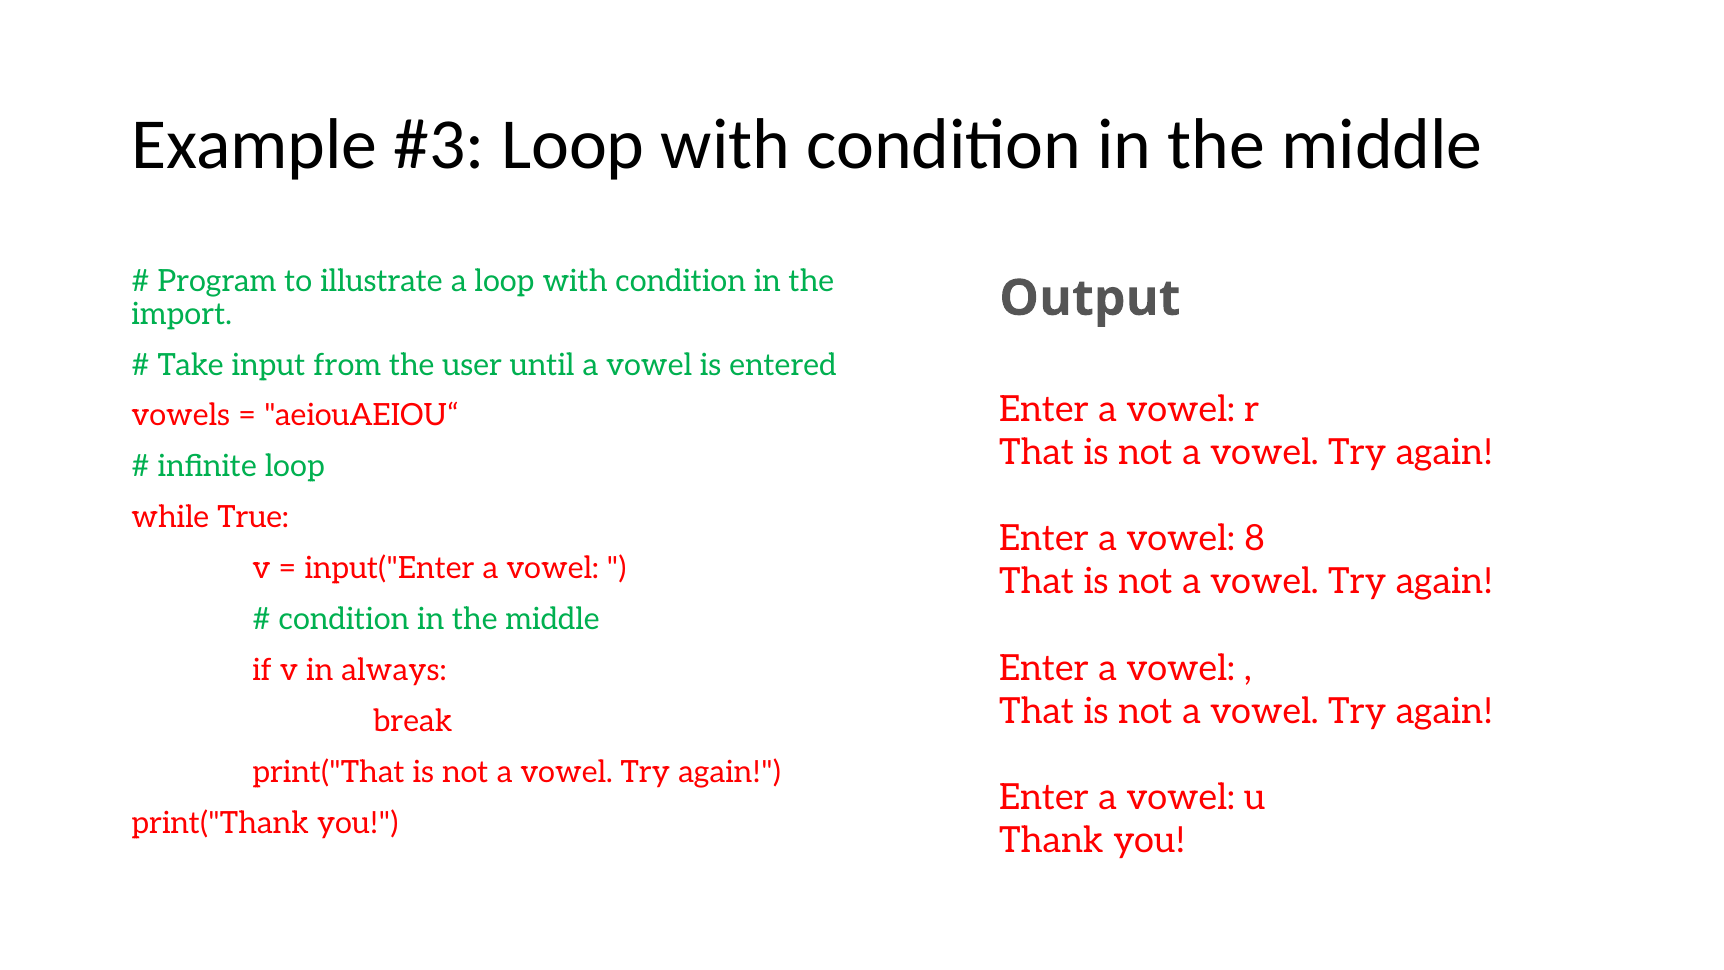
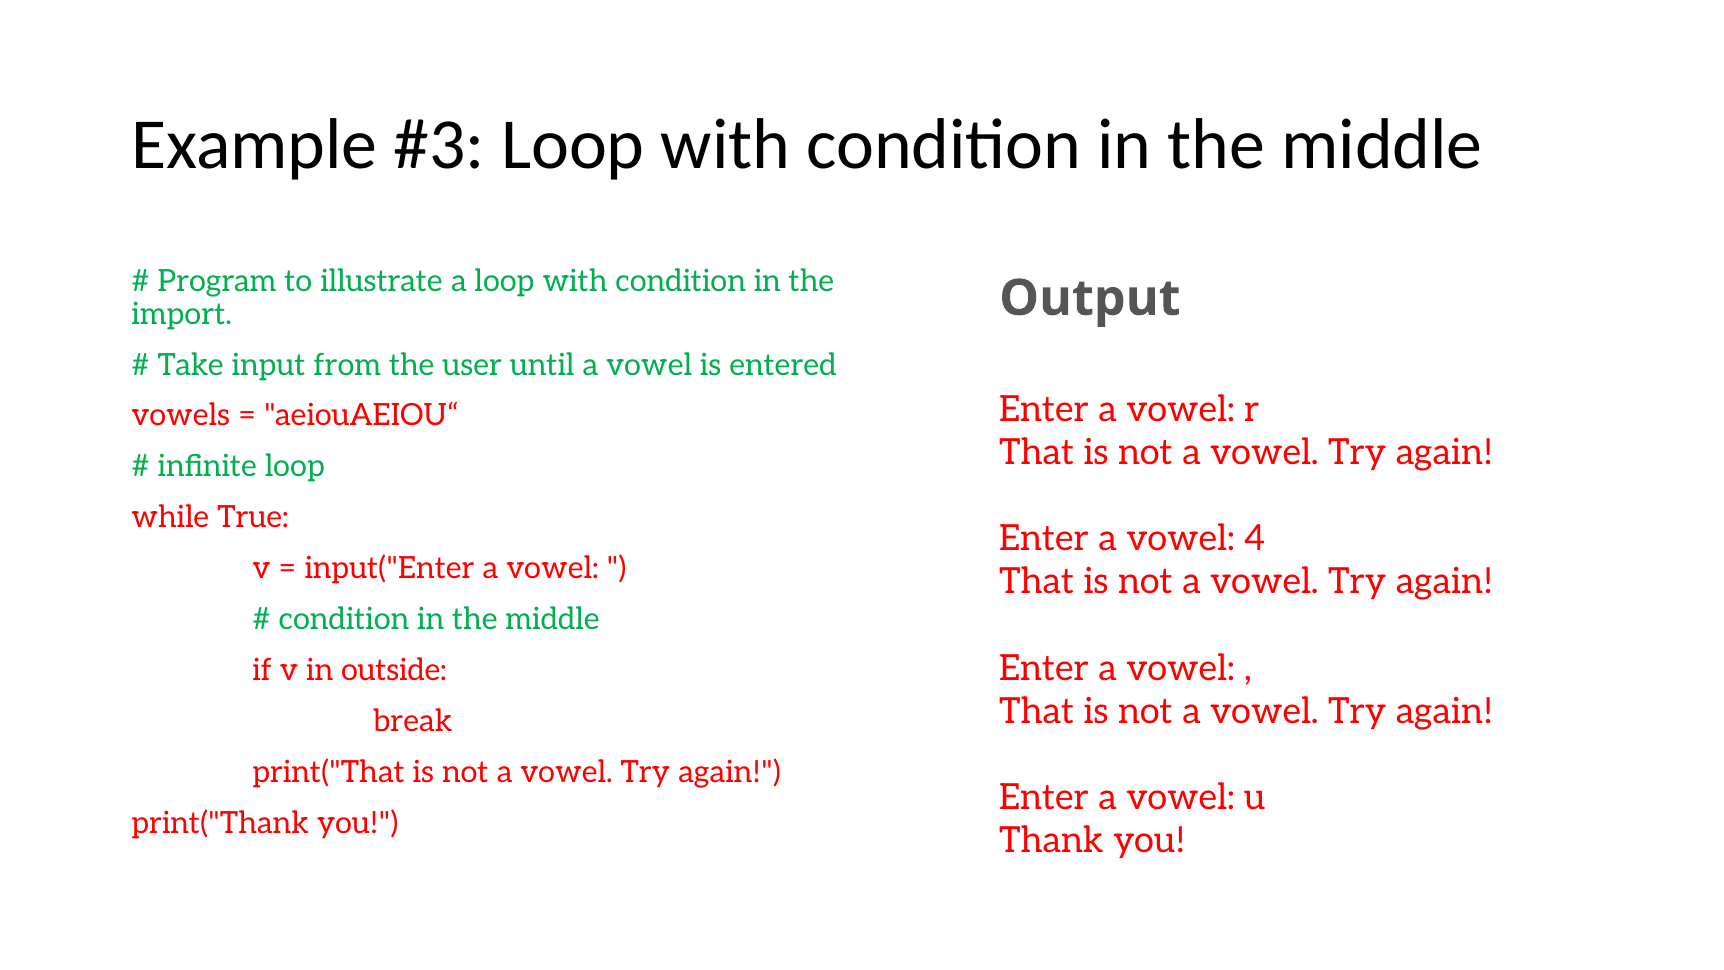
8: 8 -> 4 (1255, 539)
always: always -> outside (394, 671)
